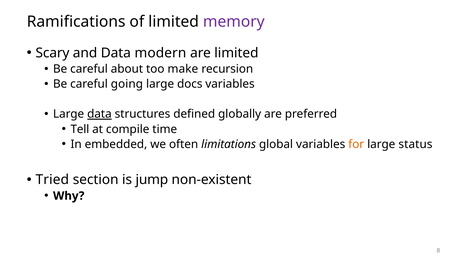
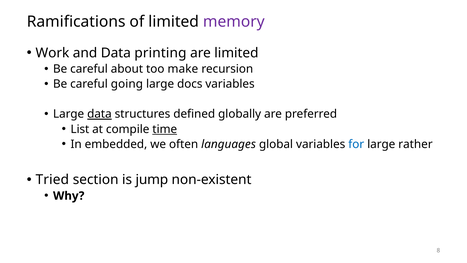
Scary: Scary -> Work (52, 53)
modern: modern -> printing (160, 53)
Tell: Tell -> List (80, 129)
time underline: none -> present (165, 129)
limitations: limitations -> languages (229, 144)
for colour: orange -> blue (356, 144)
status: status -> rather (415, 144)
